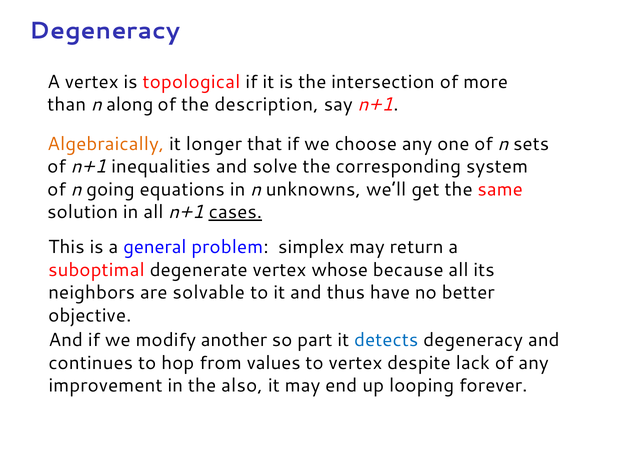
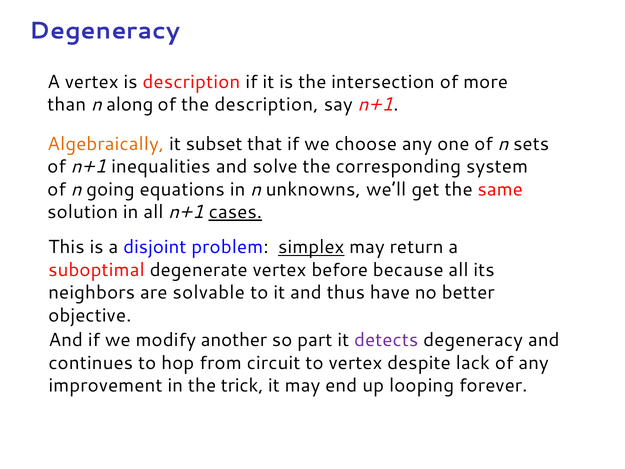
is topological: topological -> description (191, 82)
longer: longer -> subset (214, 144)
general: general -> disjoint (155, 247)
simplex underline: none -> present (311, 247)
whose: whose -> before (340, 270)
detects colour: blue -> purple (386, 340)
values: values -> circuit (274, 363)
also: also -> trick (242, 386)
